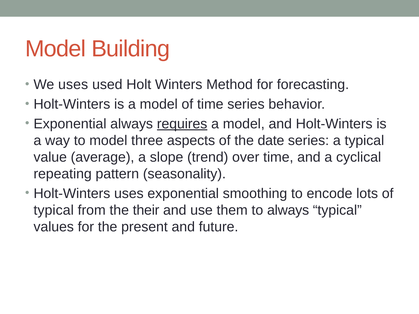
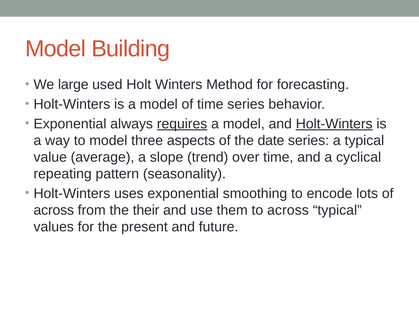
We uses: uses -> large (73, 85)
Holt-Winters underline: none -> present (334, 124)
typical: typical -> across (54, 210)
to always: always -> across (288, 210)
